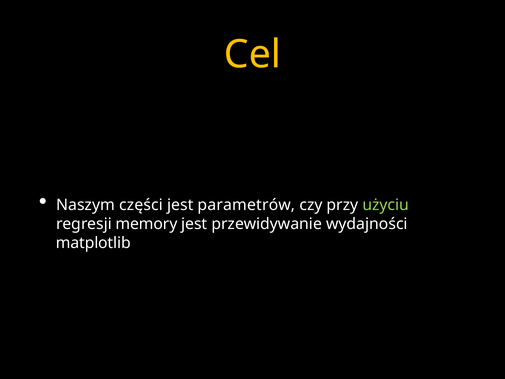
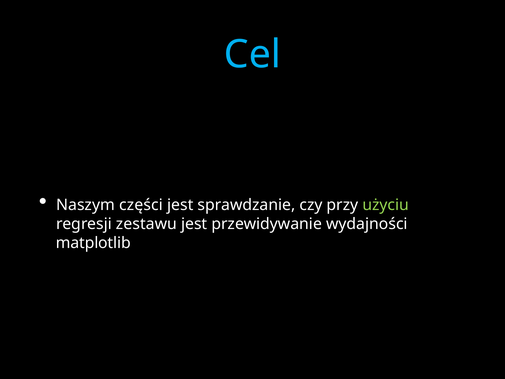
Cel colour: yellow -> light blue (252, 55)
parametrów: parametrów -> sprawdzanie (246, 205)
memory: memory -> zestawu (146, 224)
